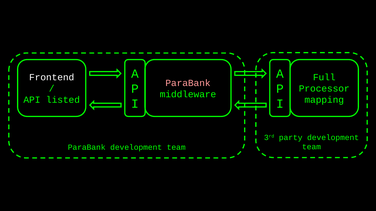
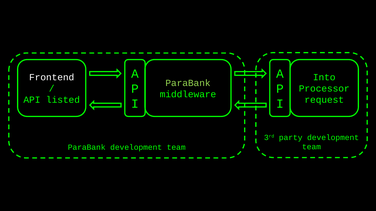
Full: Full -> Into (324, 78)
ParaBank colour: pink -> light green (188, 83)
mapping: mapping -> request (324, 100)
